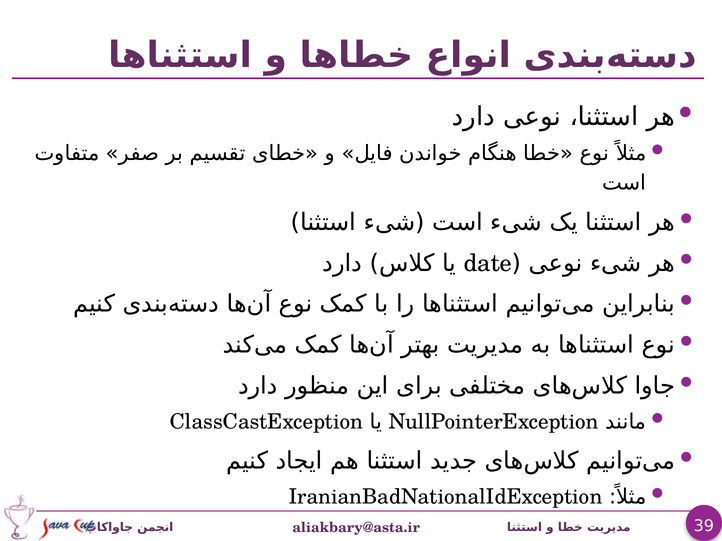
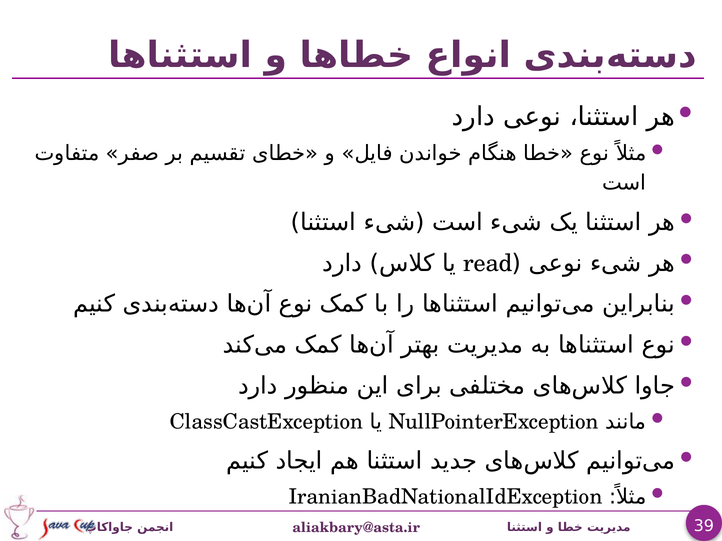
date: date -> read (488, 263)
